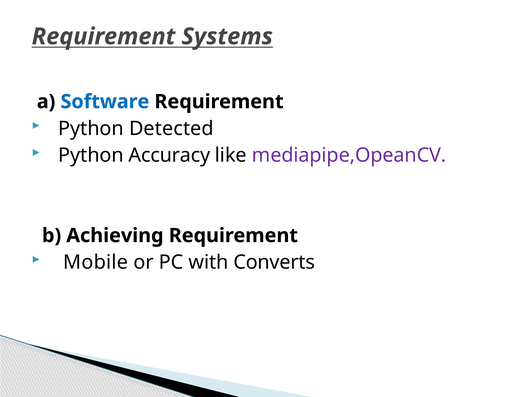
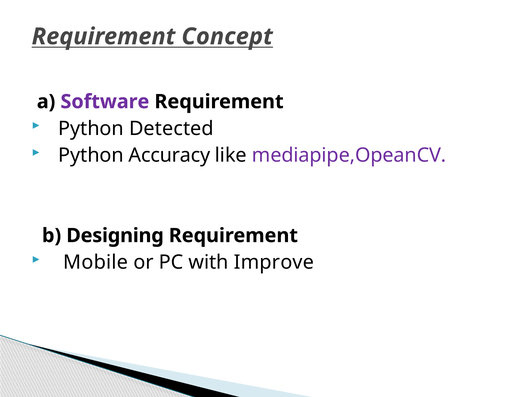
Systems: Systems -> Concept (227, 36)
Software colour: blue -> purple (105, 102)
Achieving: Achieving -> Designing (115, 235)
Converts: Converts -> Improve (274, 262)
